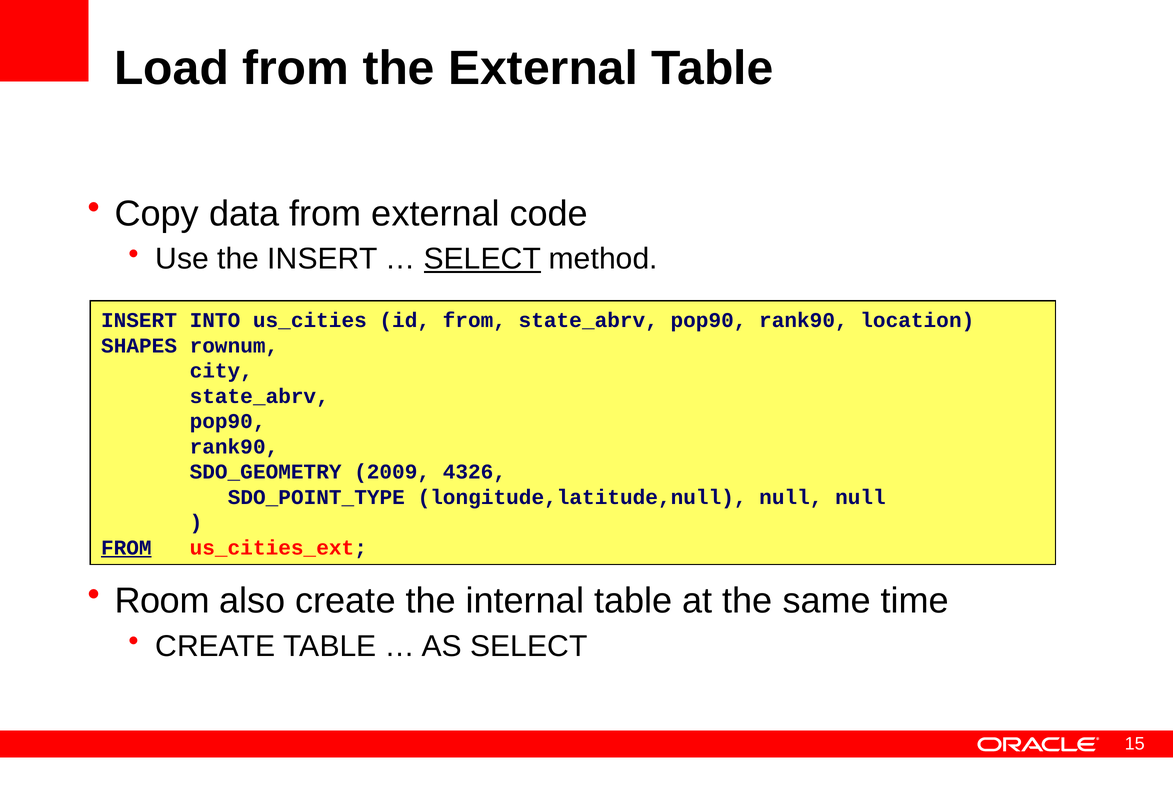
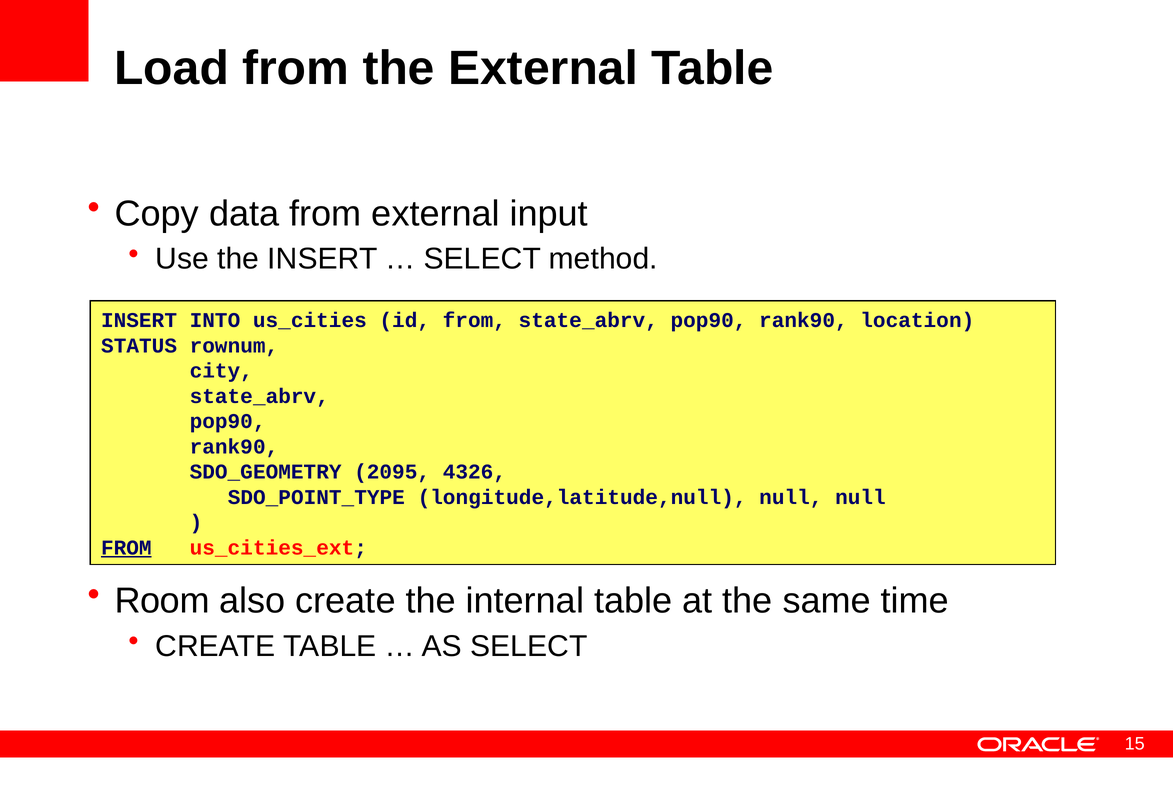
code: code -> input (549, 214)
SELECT underline: present -> none (482, 259)
SHAPES: SHAPES -> STATUS (139, 346)
2009: 2009 -> 2095 (392, 472)
